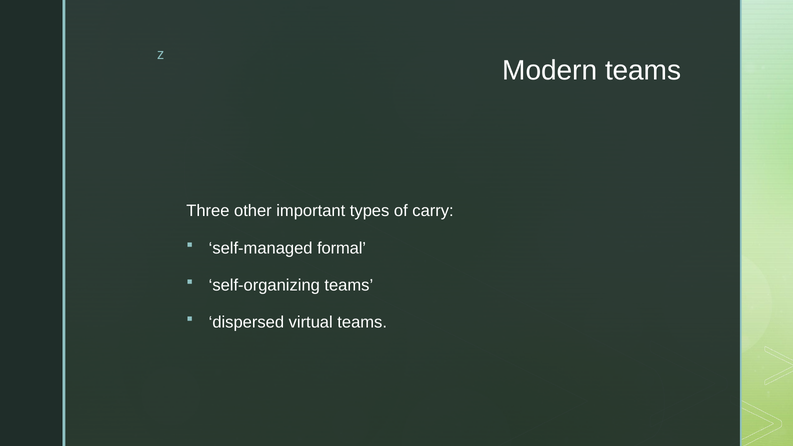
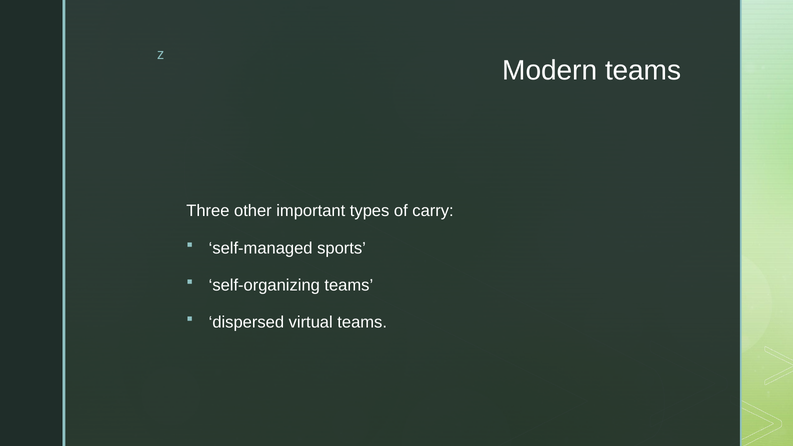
formal: formal -> sports (342, 248)
